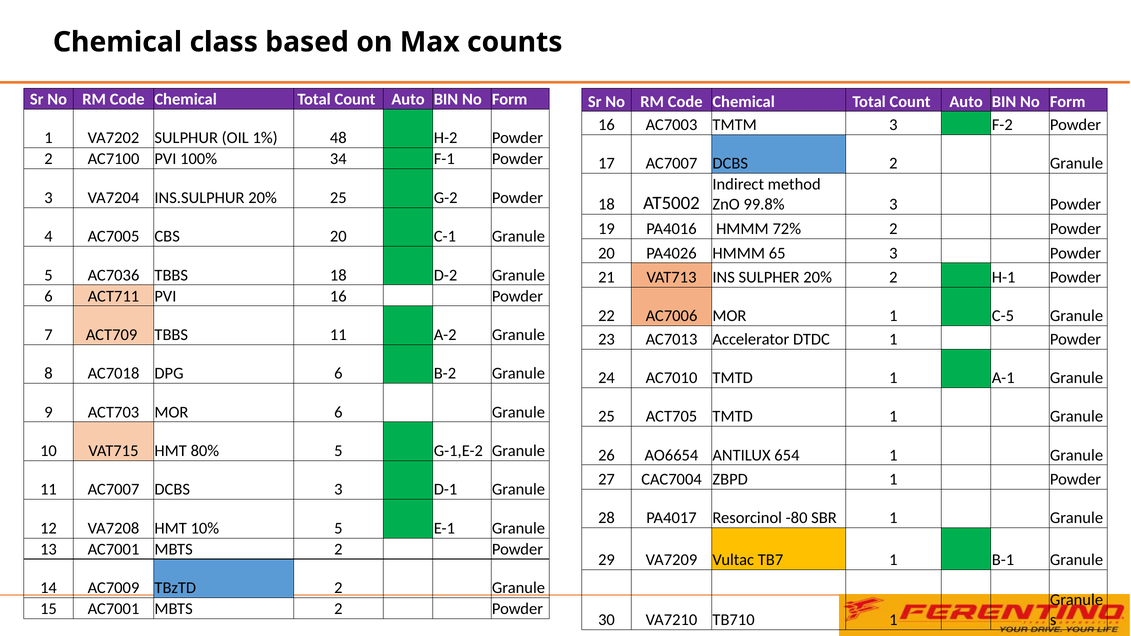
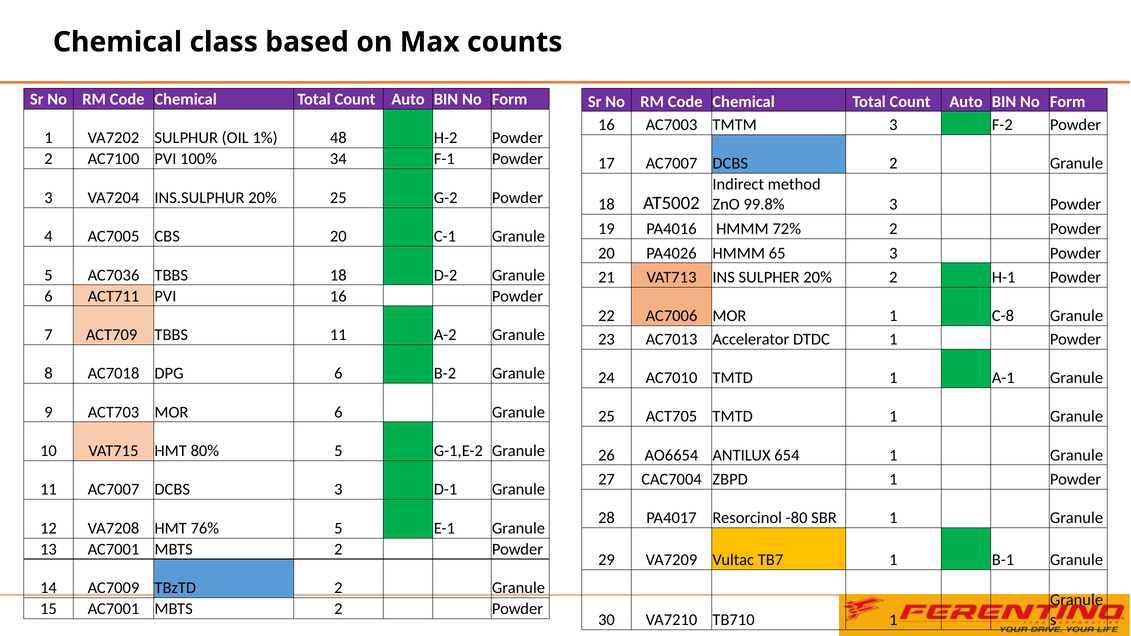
C-5: C-5 -> C-8 (1003, 316)
10%: 10% -> 76% (205, 528)
